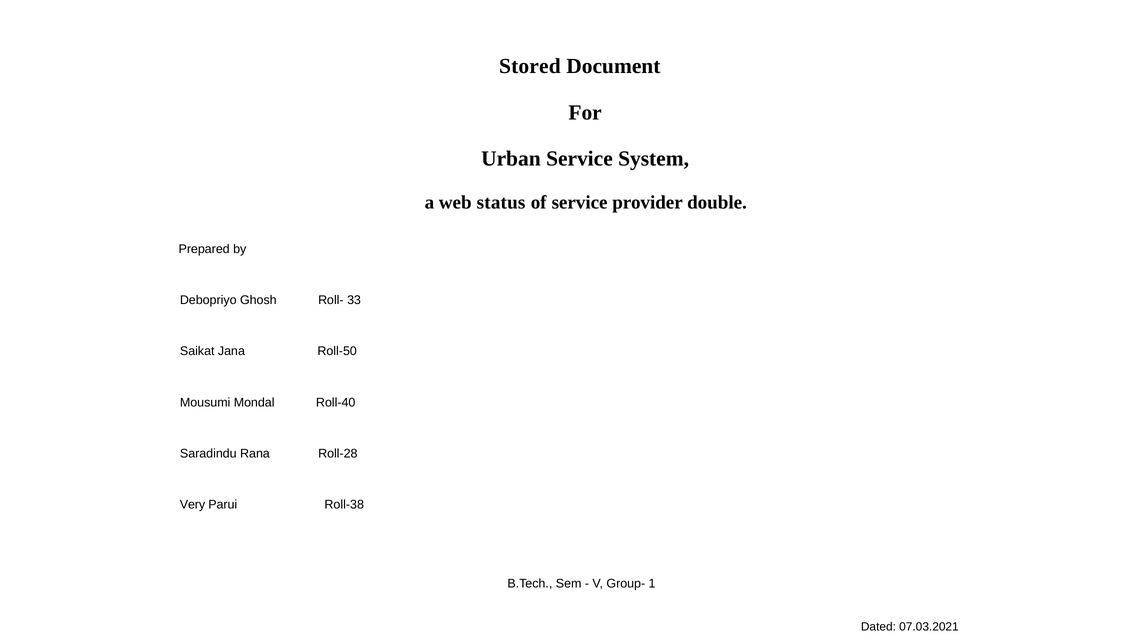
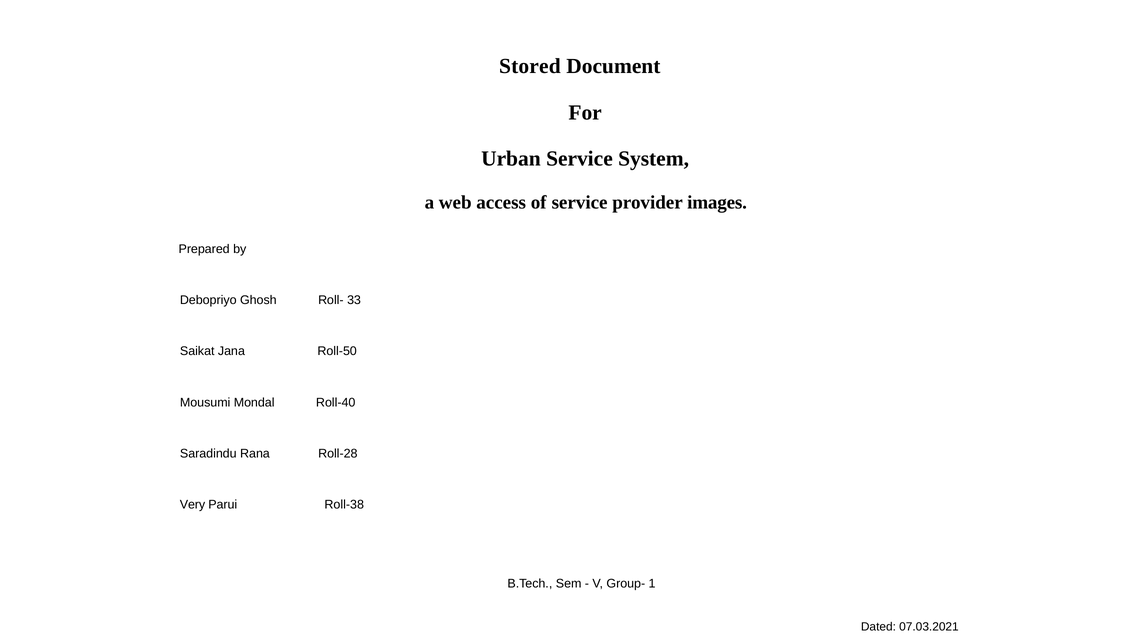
status: status -> access (501, 203)
double: double -> images (717, 203)
